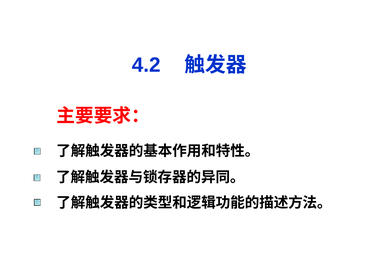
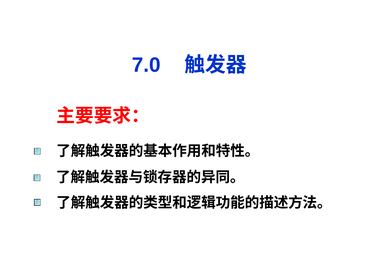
4.2: 4.2 -> 7.0 (146, 65)
